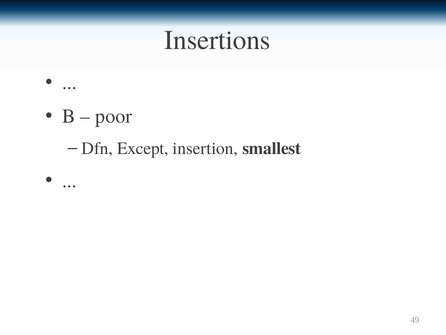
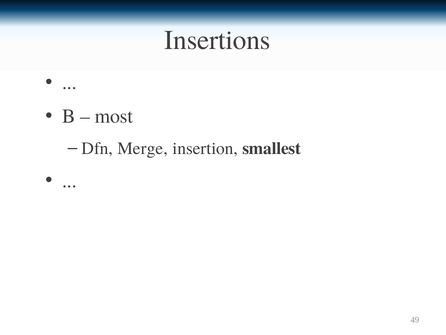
poor: poor -> most (114, 116)
Except: Except -> Merge (143, 148)
